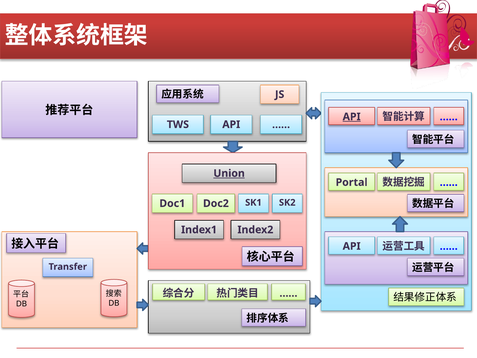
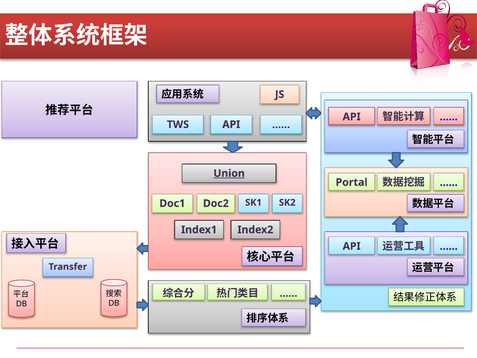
API underline: present -> none (352, 117)
